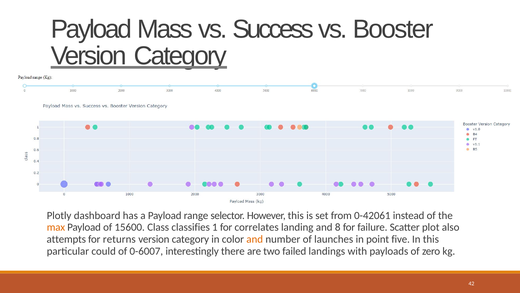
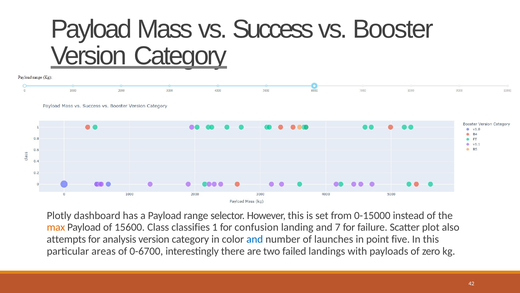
0-42061: 0-42061 -> 0-15000 (372, 215)
correlates: correlates -> confusion (257, 227)
8: 8 -> 7 (338, 227)
returns: returns -> analysis (119, 239)
and colour: orange -> blue (255, 239)
could: could -> areas (104, 251)
0-6007: 0-6007 -> 0-6700 (146, 251)
